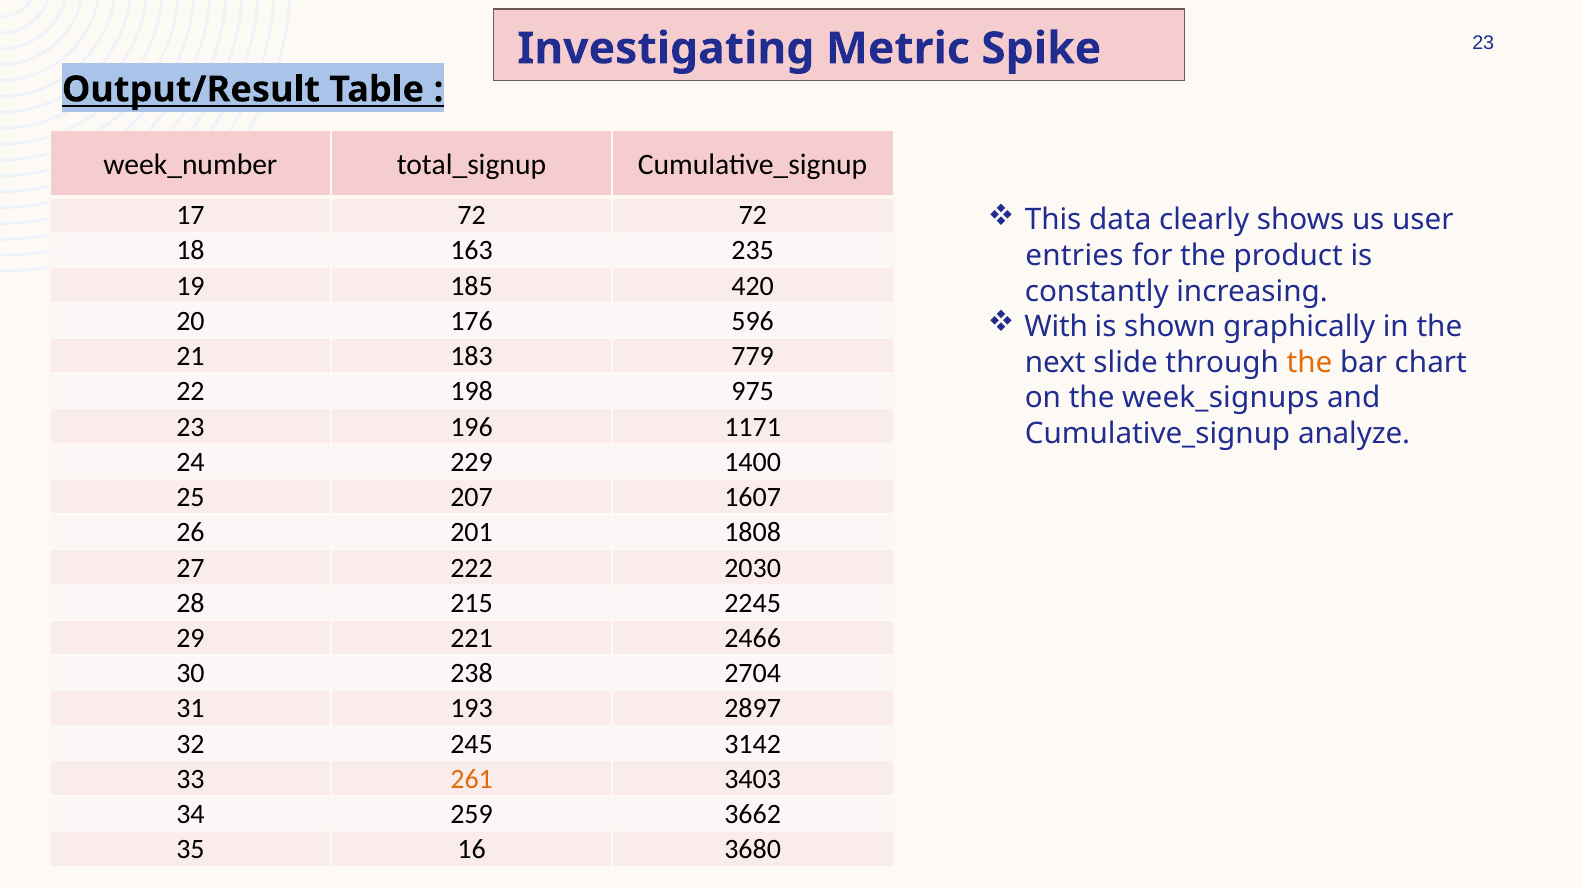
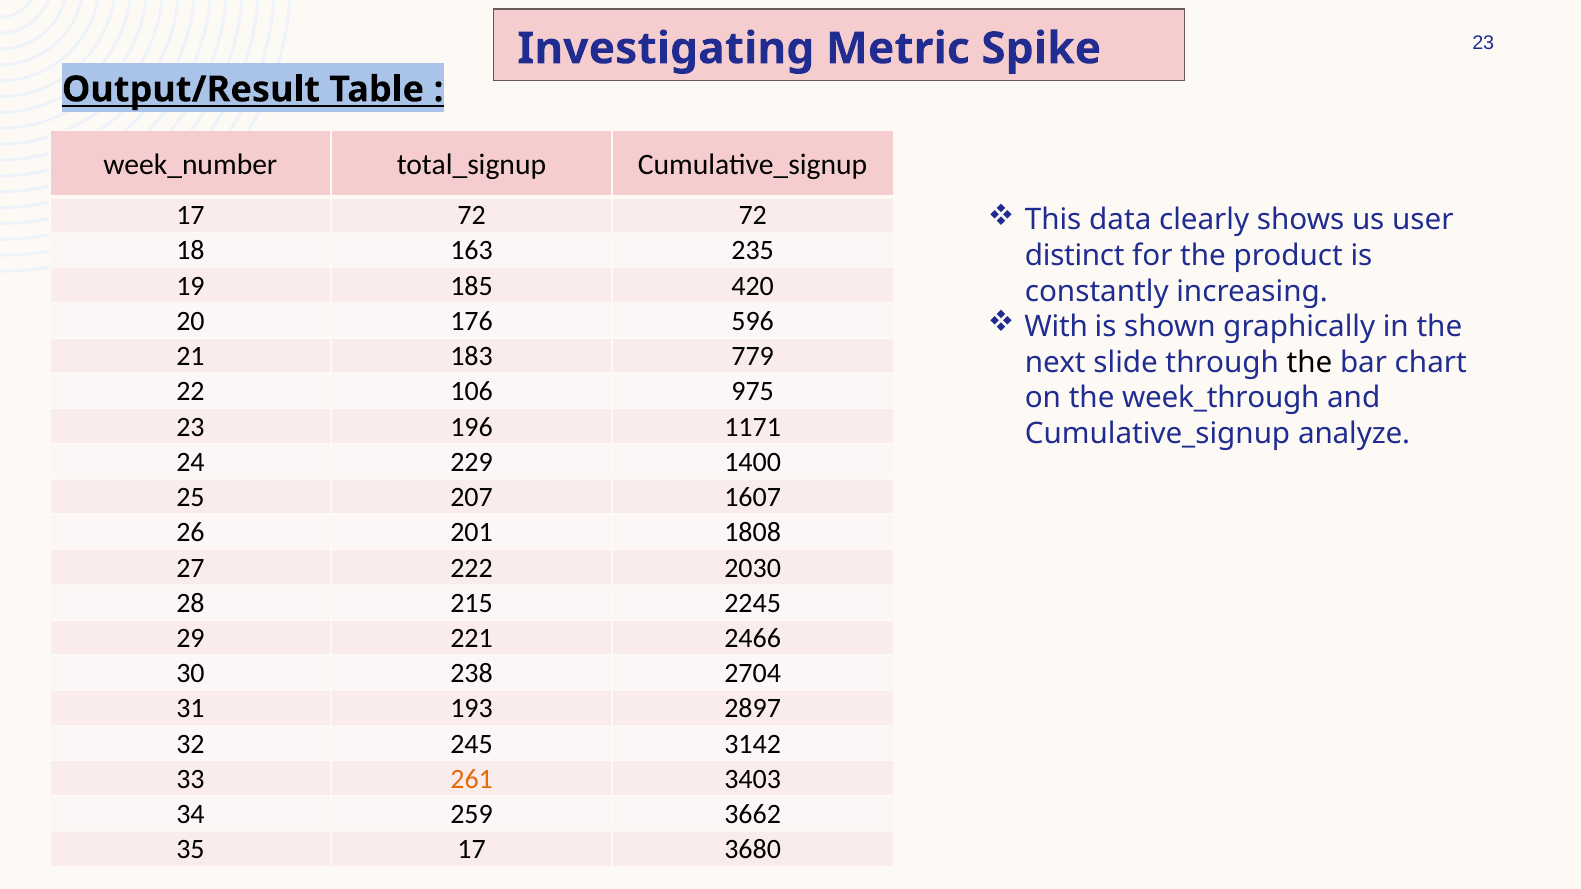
entries: entries -> distinct (1075, 256)
the colour: orange -> black (1309, 363)
198: 198 -> 106 (472, 392)
week_signups: week_signups -> week_through (1221, 398)
35 16: 16 -> 17 (472, 850)
